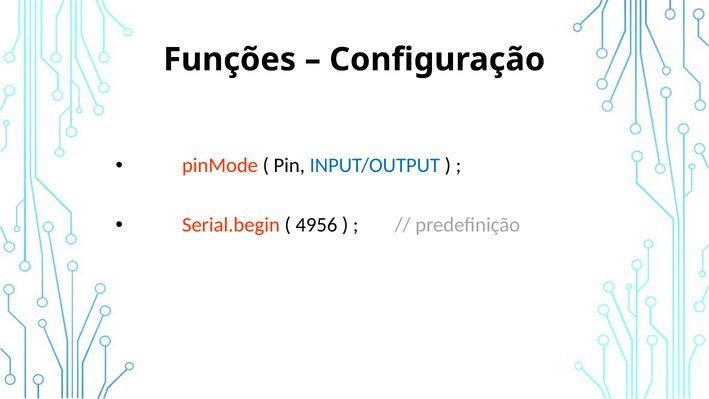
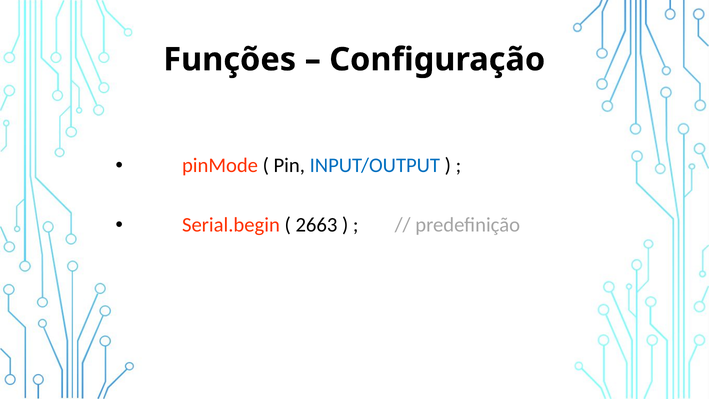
4956: 4956 -> 2663 (316, 225)
